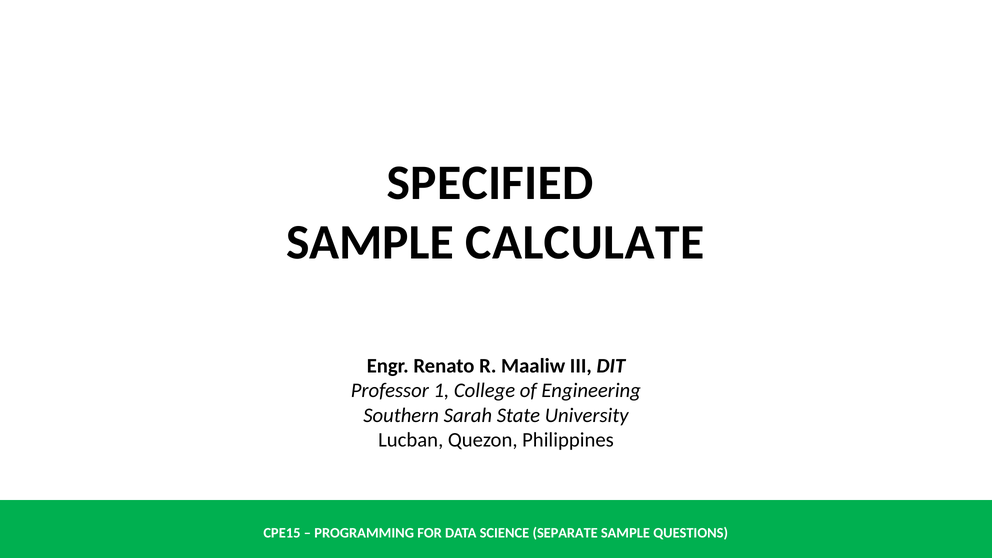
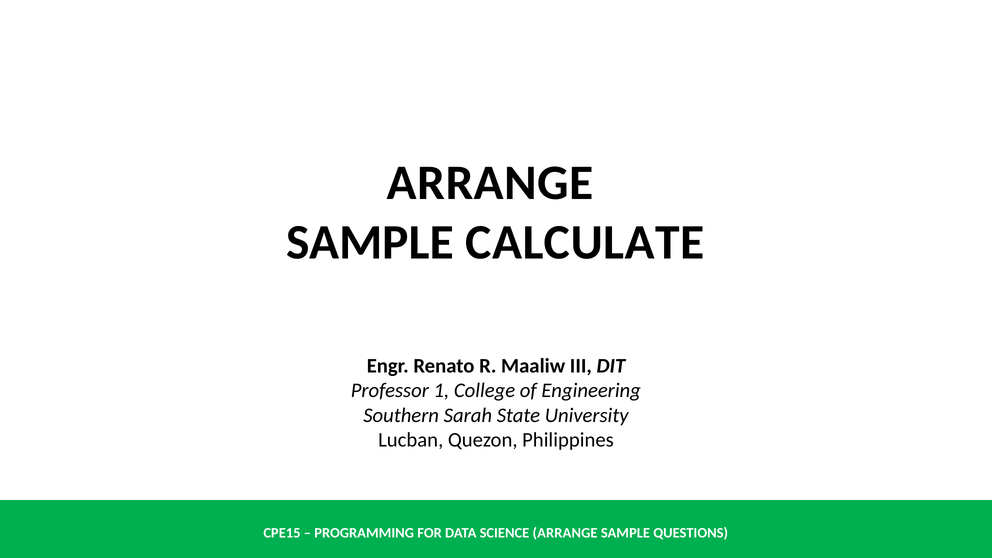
SPECIFIED: SPECIFIED -> ARRANGE (490, 183)
SEPARATE: SEPARATE -> ARRANGE (565, 533)
